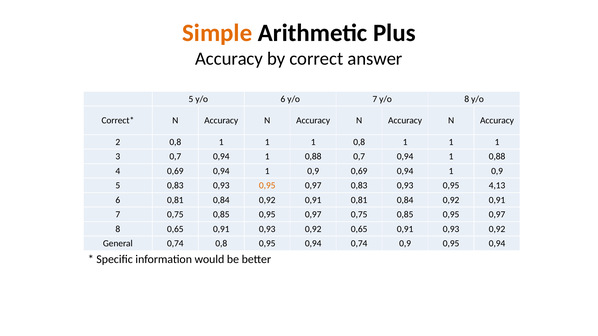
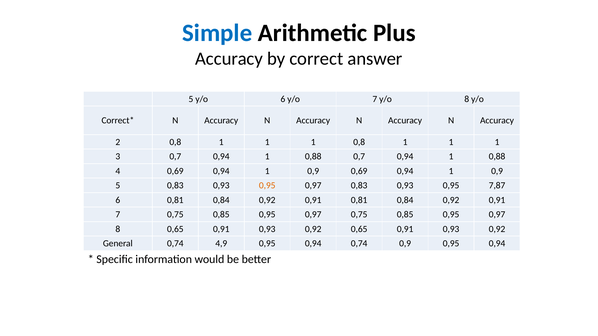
Simple colour: orange -> blue (217, 33)
4,13: 4,13 -> 7,87 (497, 186)
0,74 0,8: 0,8 -> 4,9 (221, 244)
